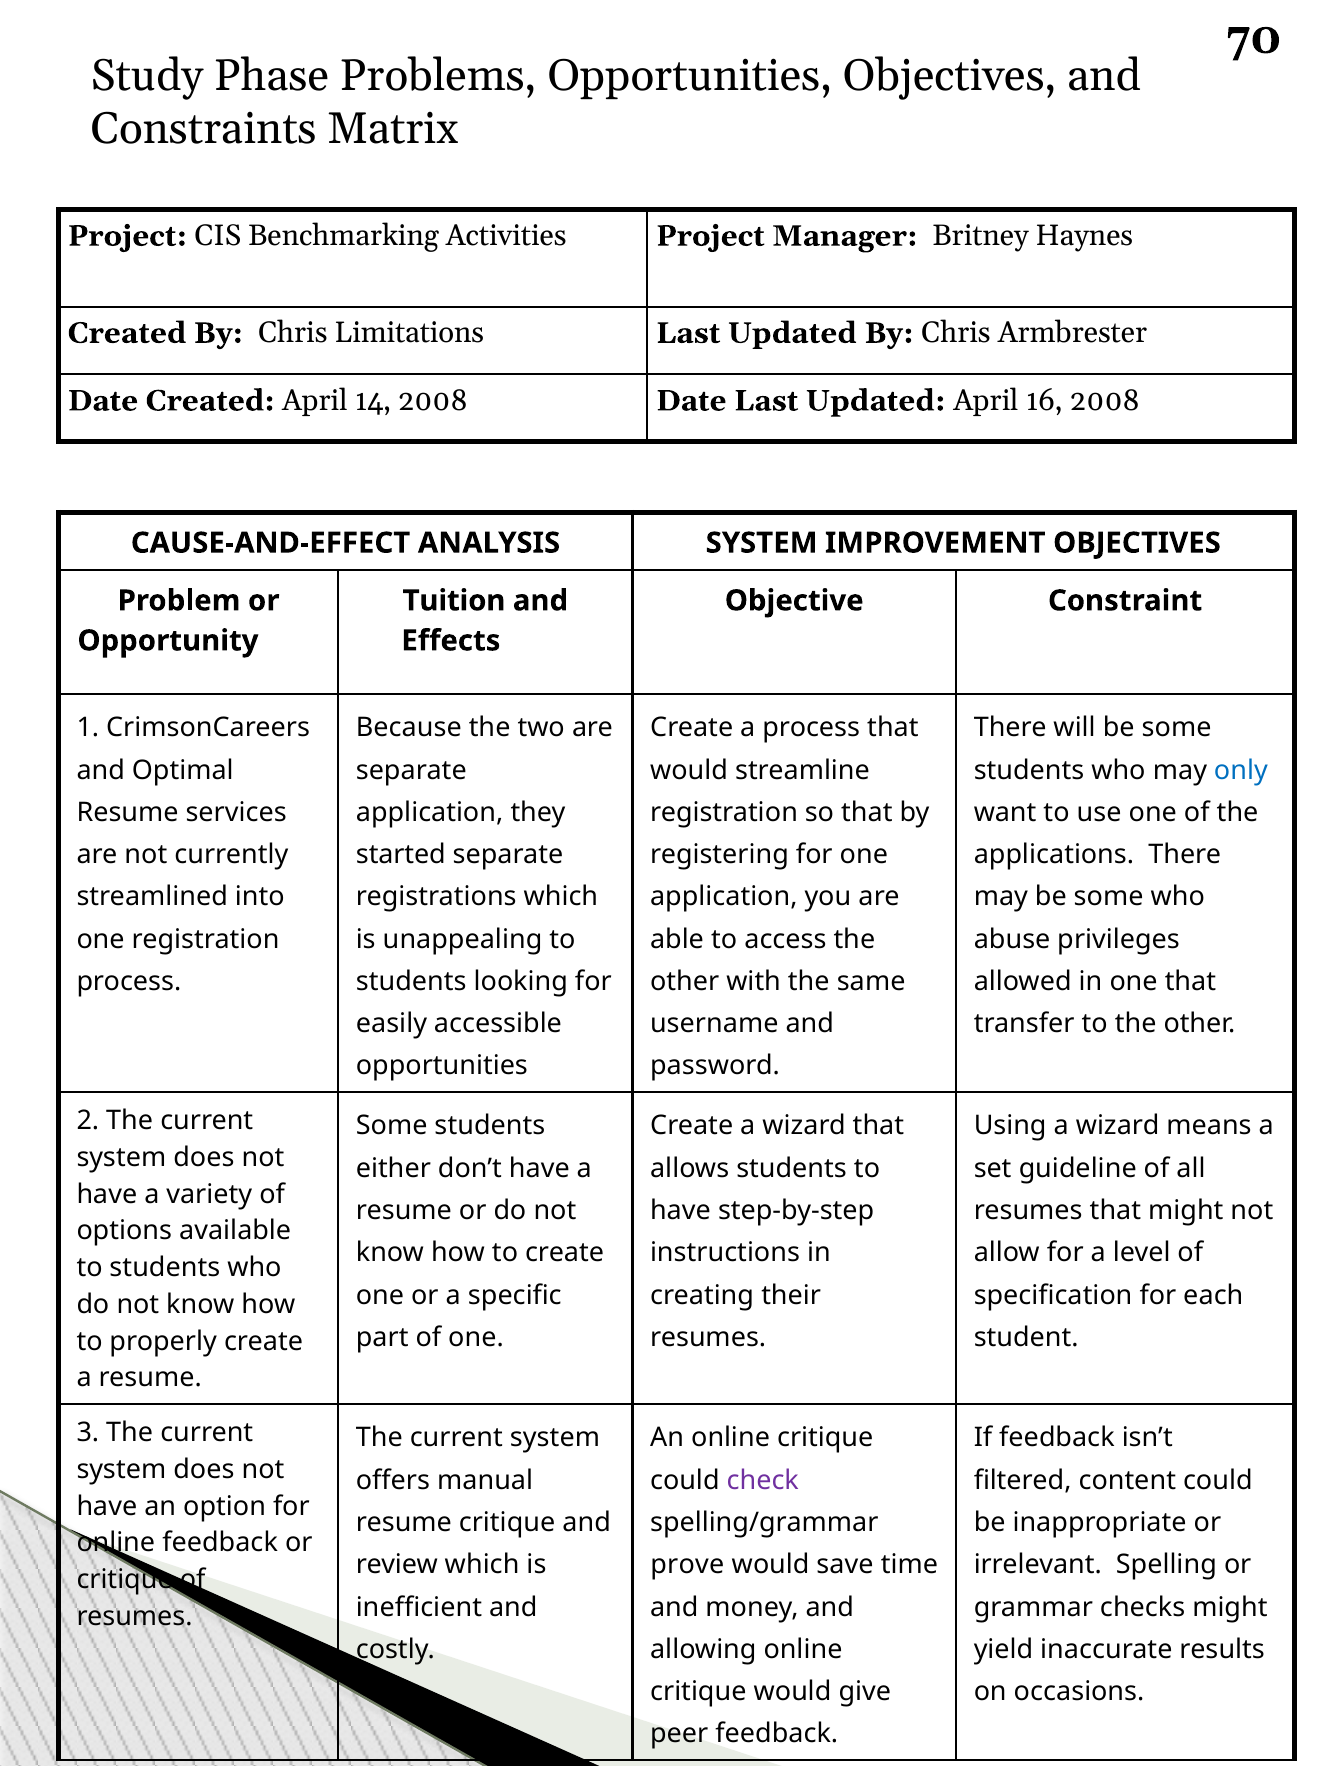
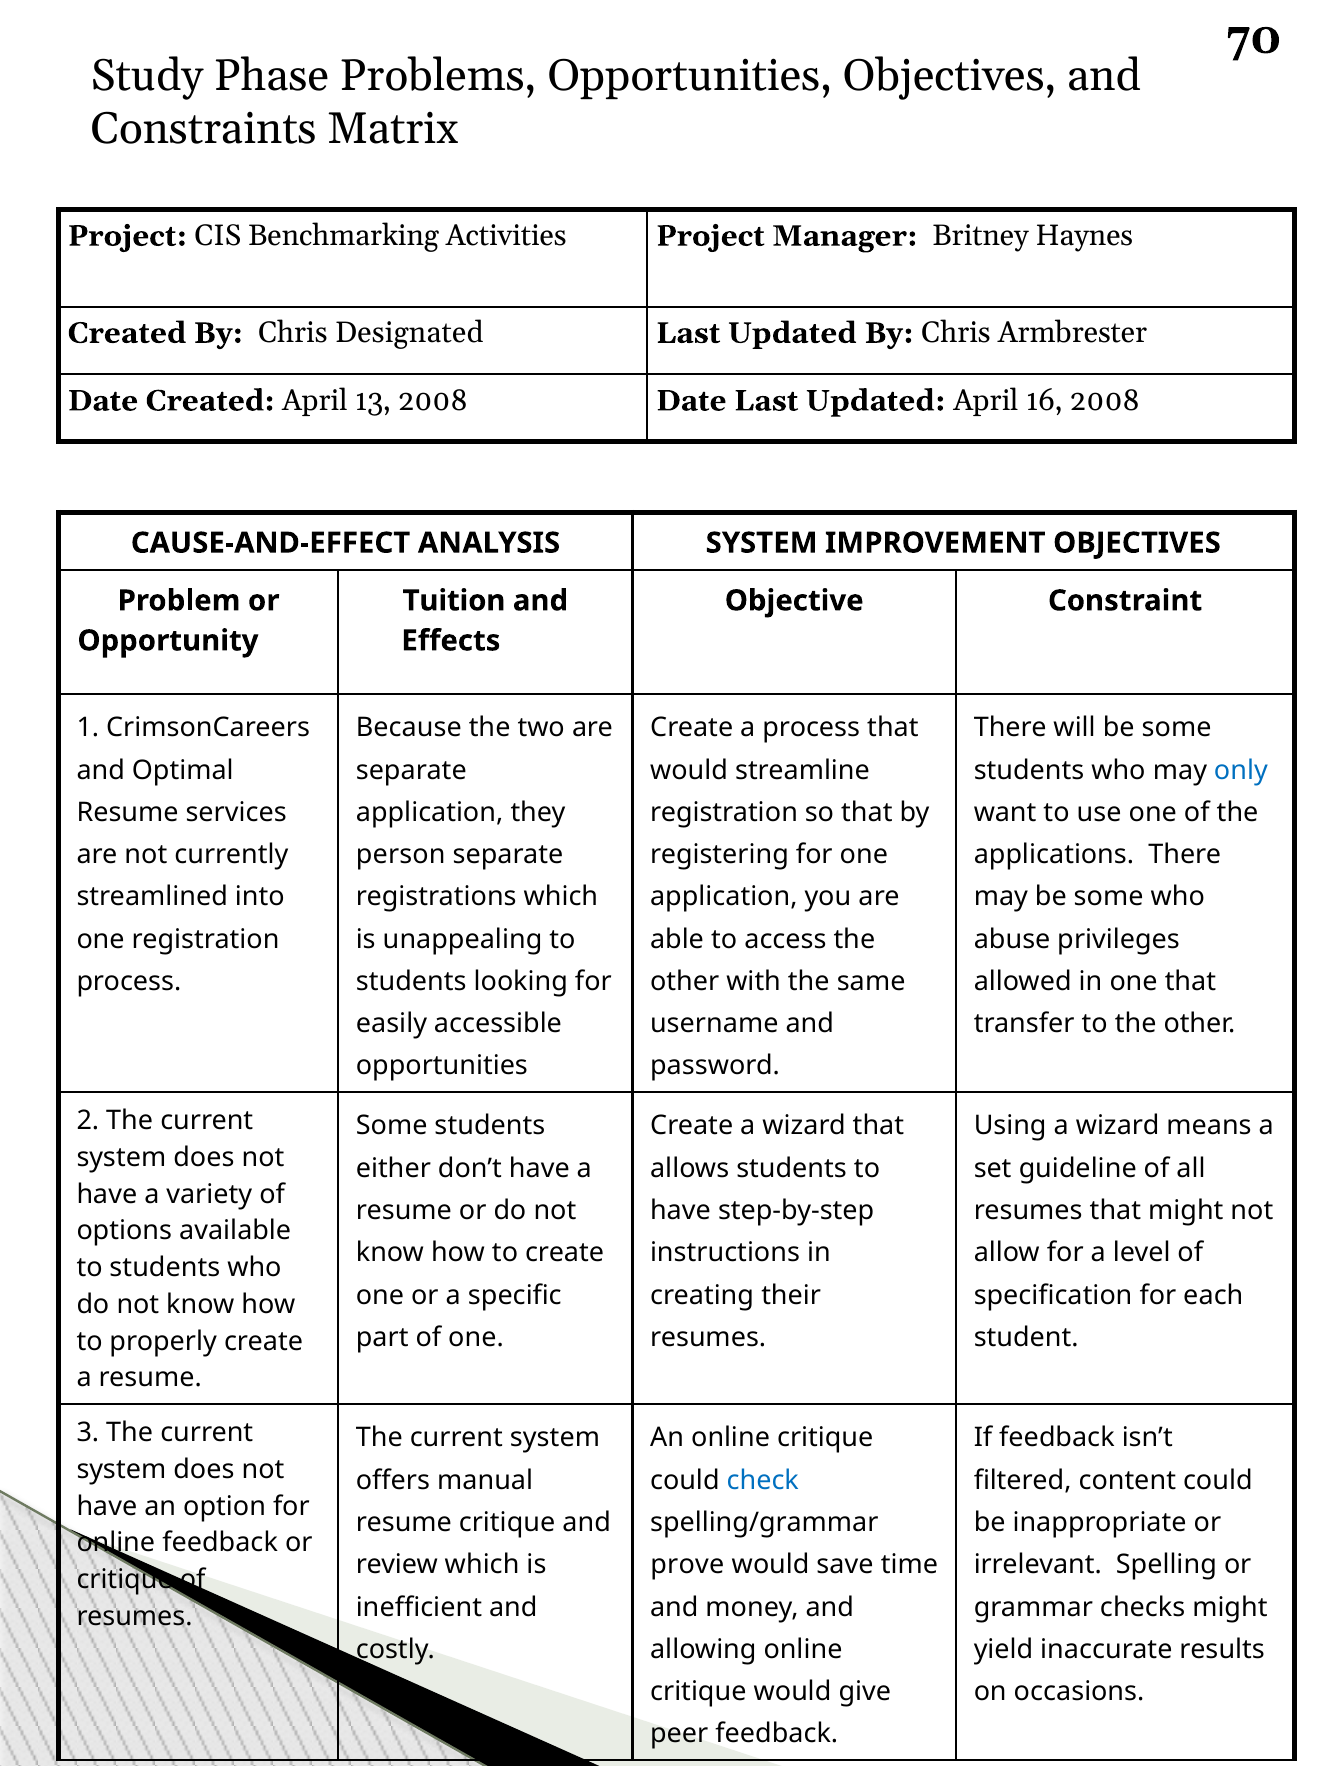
Limitations: Limitations -> Designated (409, 333)
14: 14 -> 13 (373, 401)
started: started -> person (401, 854)
check colour: purple -> blue (763, 1480)
